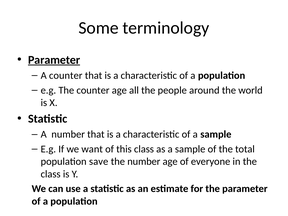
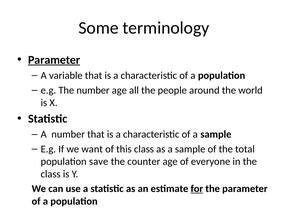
A counter: counter -> variable (66, 75)
The counter: counter -> number (93, 90)
the number: number -> counter (144, 162)
for underline: none -> present (197, 189)
